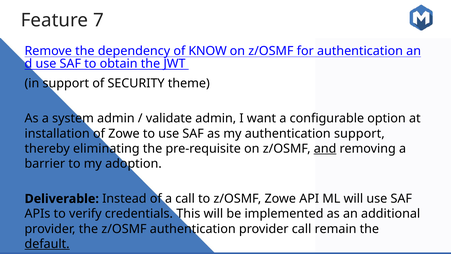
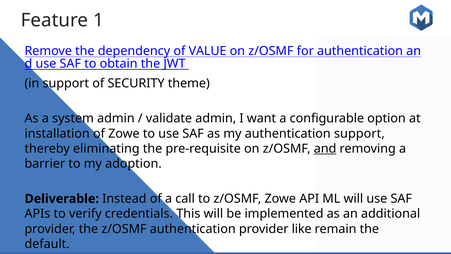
7: 7 -> 1 (98, 20)
KNOW: KNOW -> VALUE (208, 51)
provider call: call -> like (302, 229)
default underline: present -> none (47, 244)
